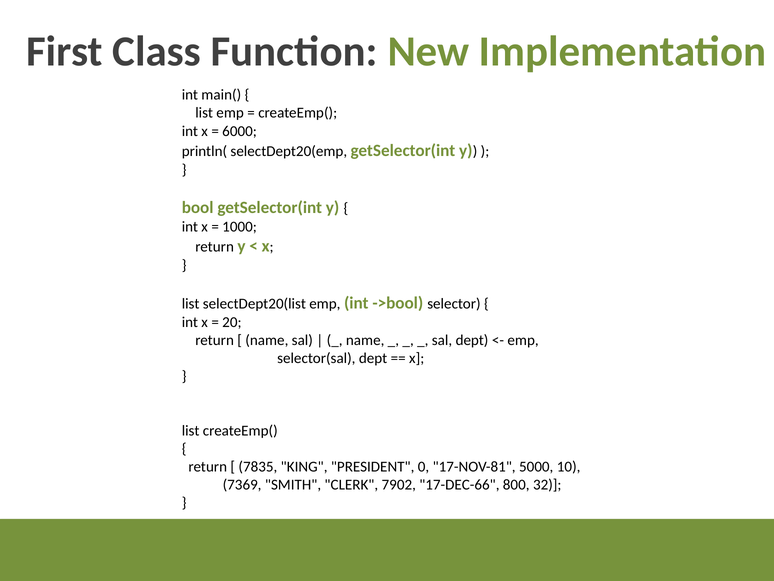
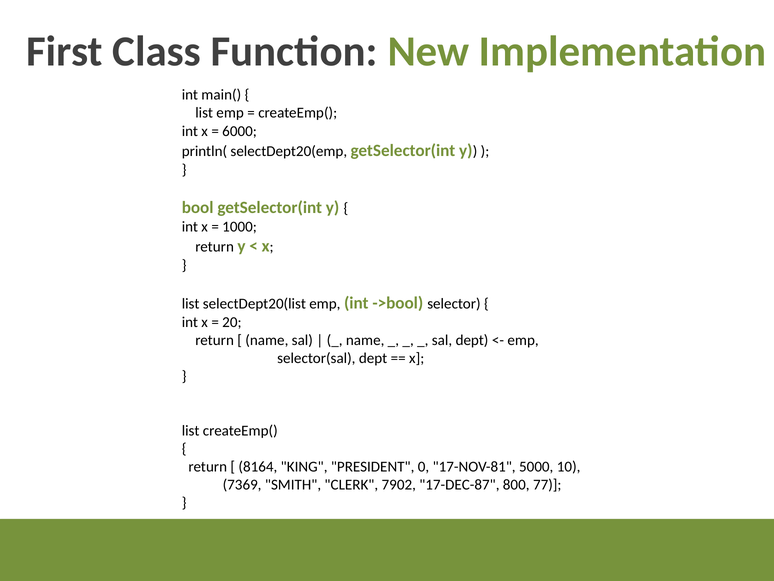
7835: 7835 -> 8164 (258, 466)
17-DEC-66: 17-DEC-66 -> 17-DEC-87 (459, 485)
32: 32 -> 77 (547, 485)
